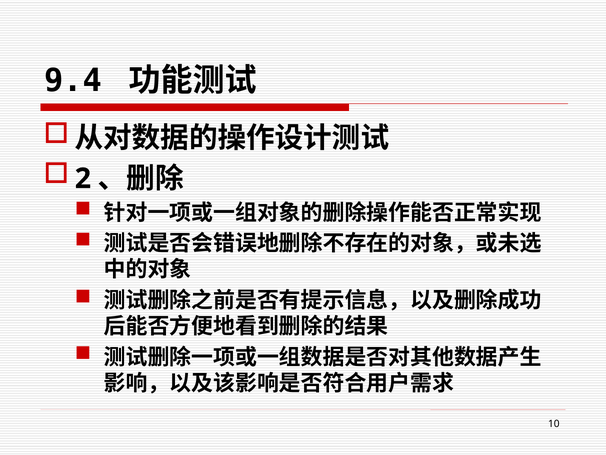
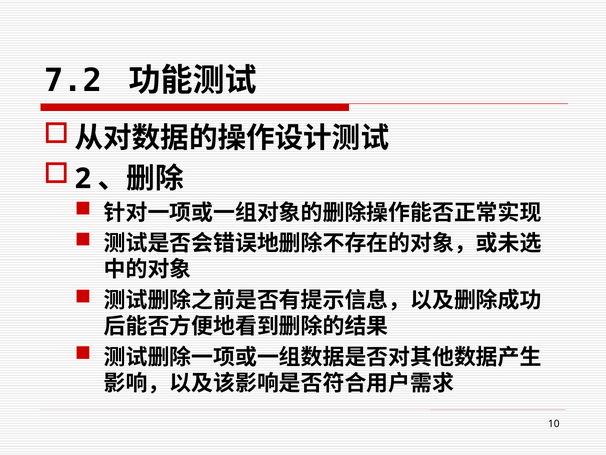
9.4: 9.4 -> 7.2 (73, 81)
